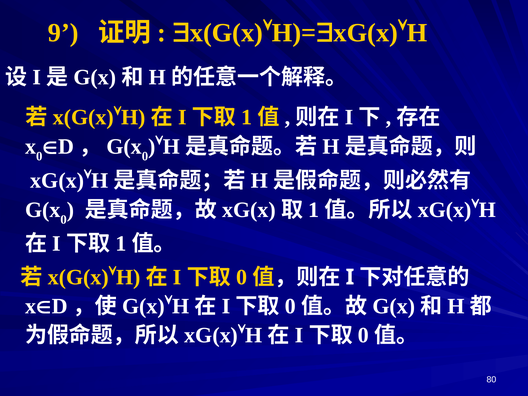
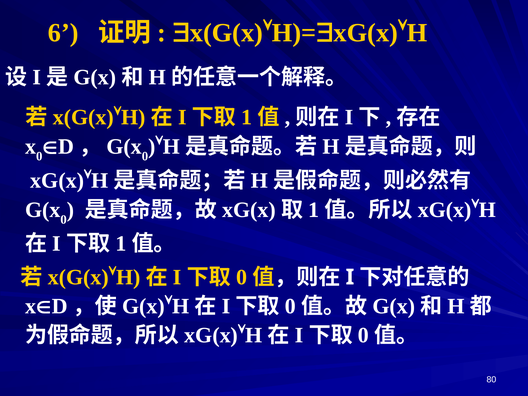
9: 9 -> 6 (63, 33)
